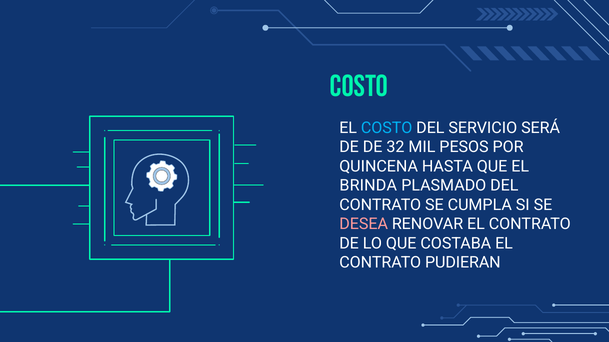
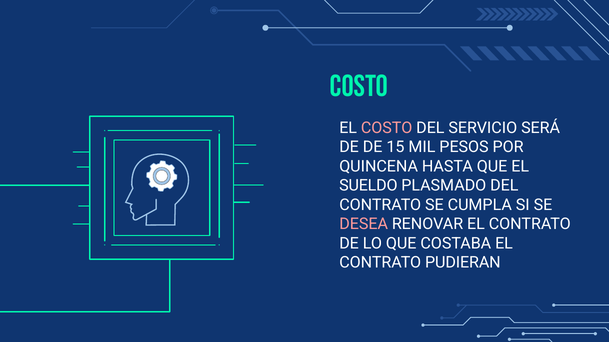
COSTO colour: light blue -> pink (387, 128)
32: 32 -> 15 (395, 147)
BRINDA: BRINDA -> SUELDO (368, 186)
